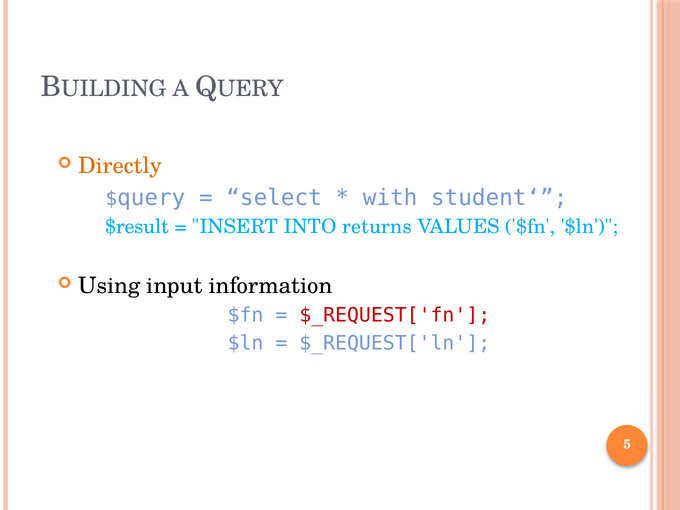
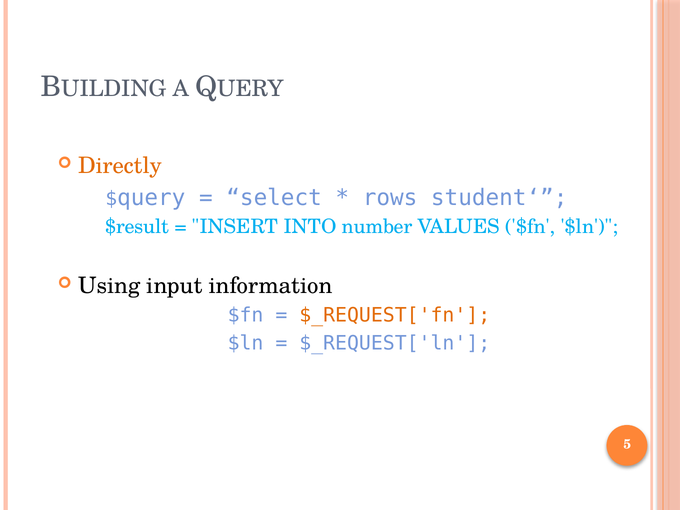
with: with -> rows (390, 198)
returns: returns -> number (377, 227)
$_REQUEST['fn colour: red -> orange (395, 315)
